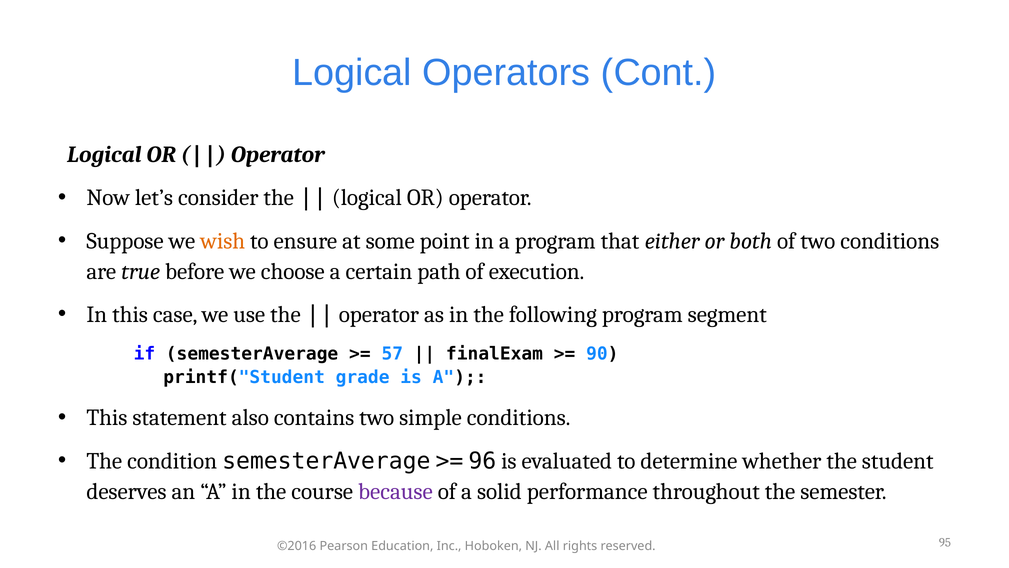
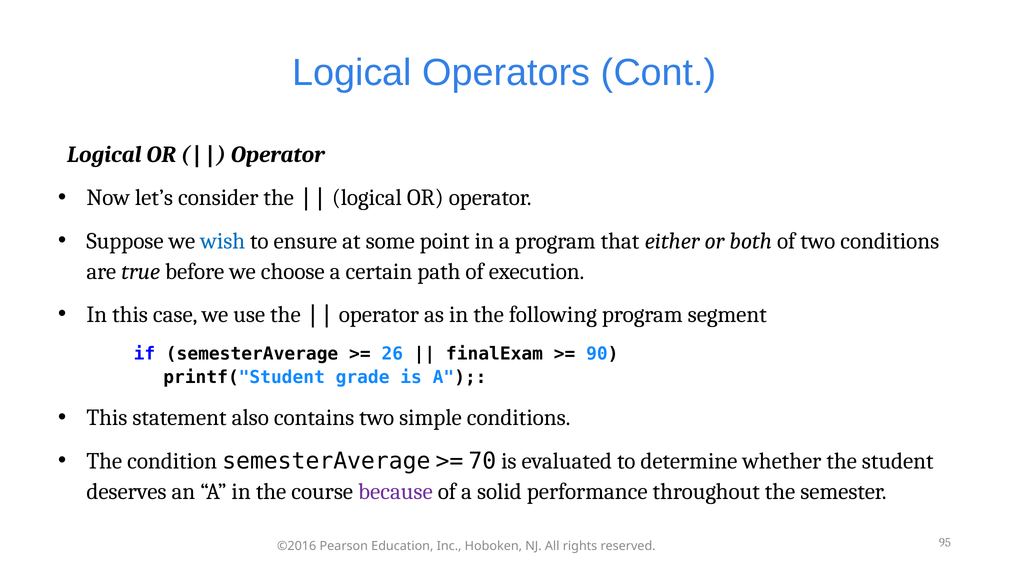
wish colour: orange -> blue (223, 241)
57: 57 -> 26 (392, 353)
96: 96 -> 70 (482, 461)
